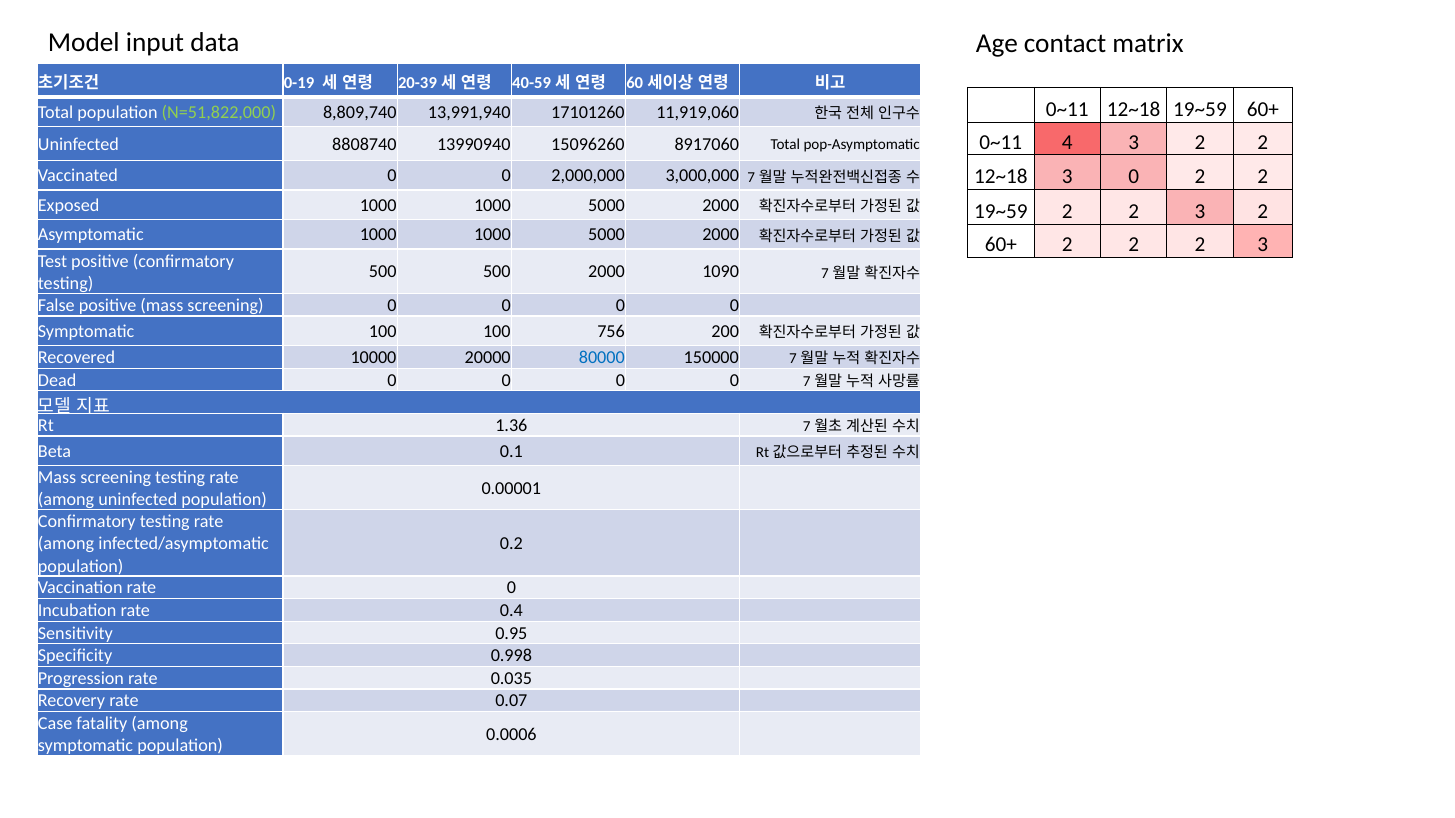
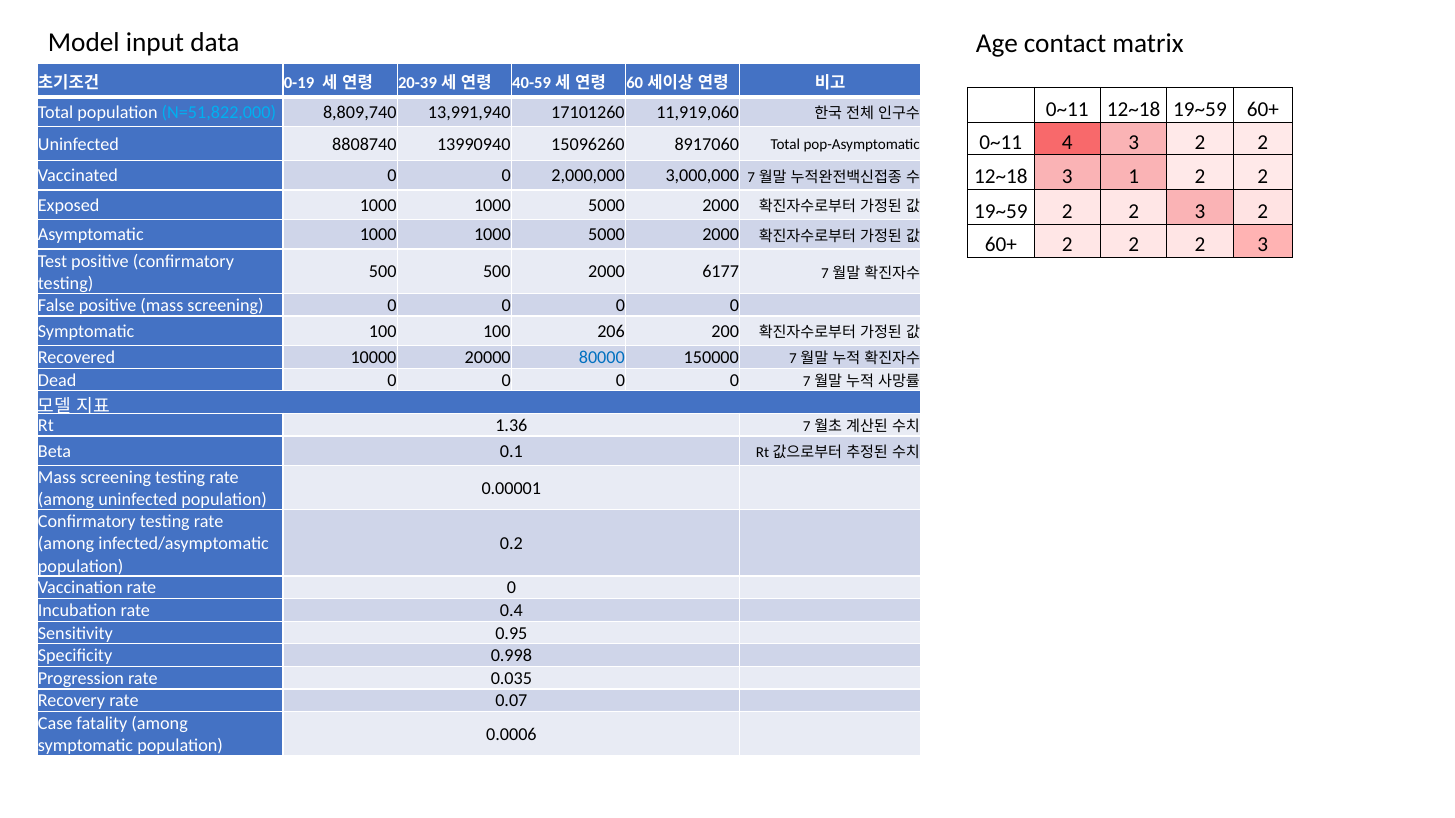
N=51,822,000 colour: light green -> light blue (219, 113)
3 0: 0 -> 1 (1134, 177)
1090: 1090 -> 6177 (721, 272)
756: 756 -> 206 (611, 332)
